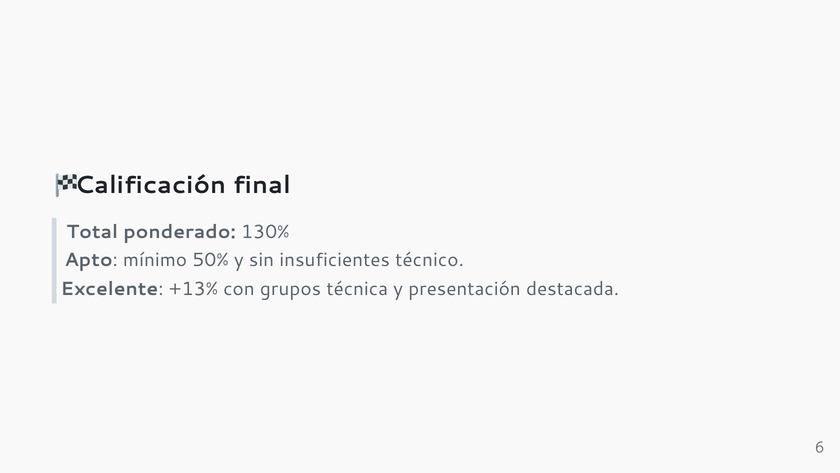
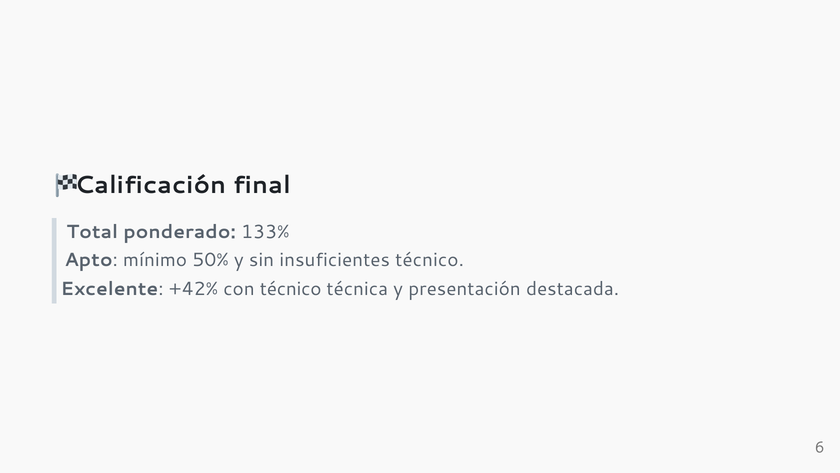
130%: 130% -> 133% (265, 232)
+13%: +13% -> +42% (193, 289)
con grupos: grupos -> técnico (291, 289)
